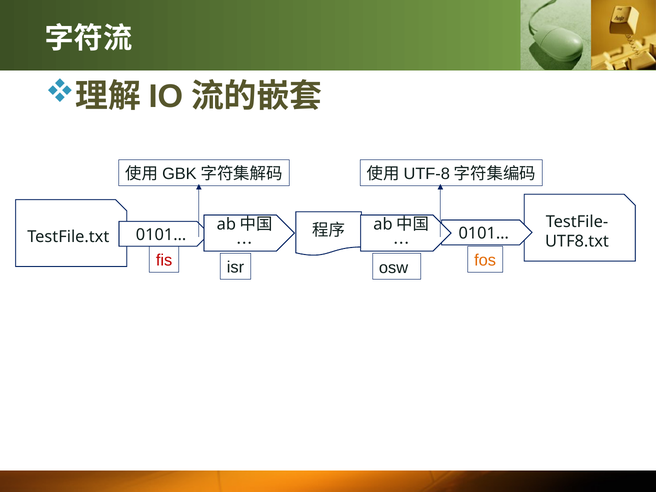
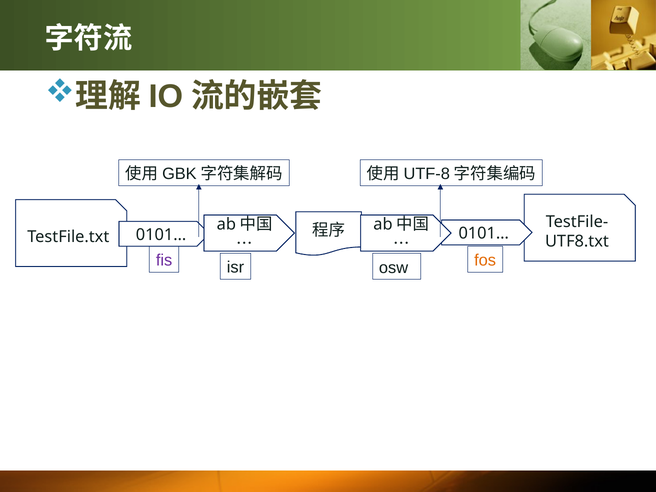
fis colour: red -> purple (164, 260)
